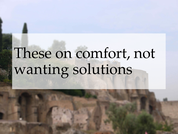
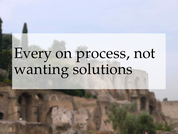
These: These -> Every (33, 53)
comfort: comfort -> process (103, 53)
